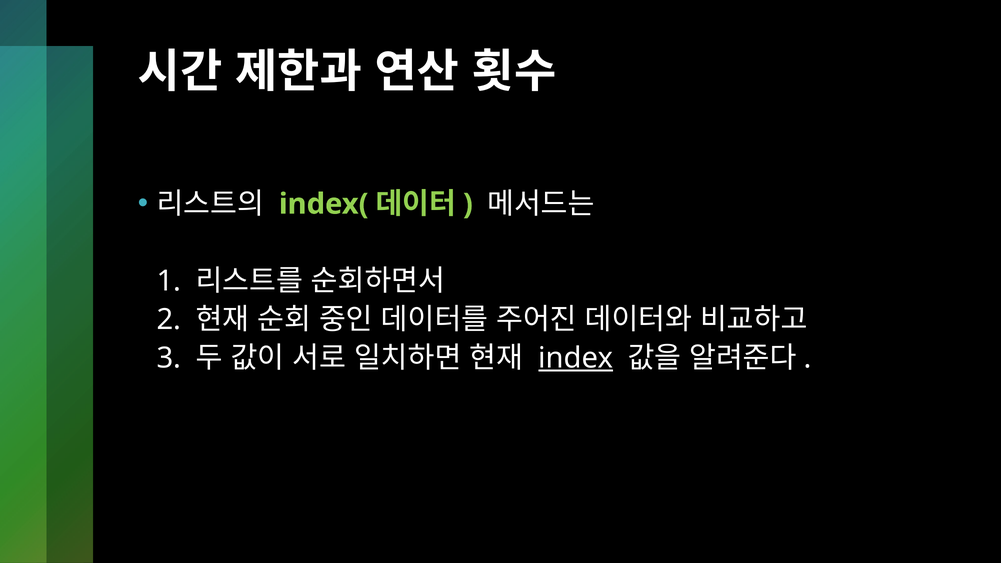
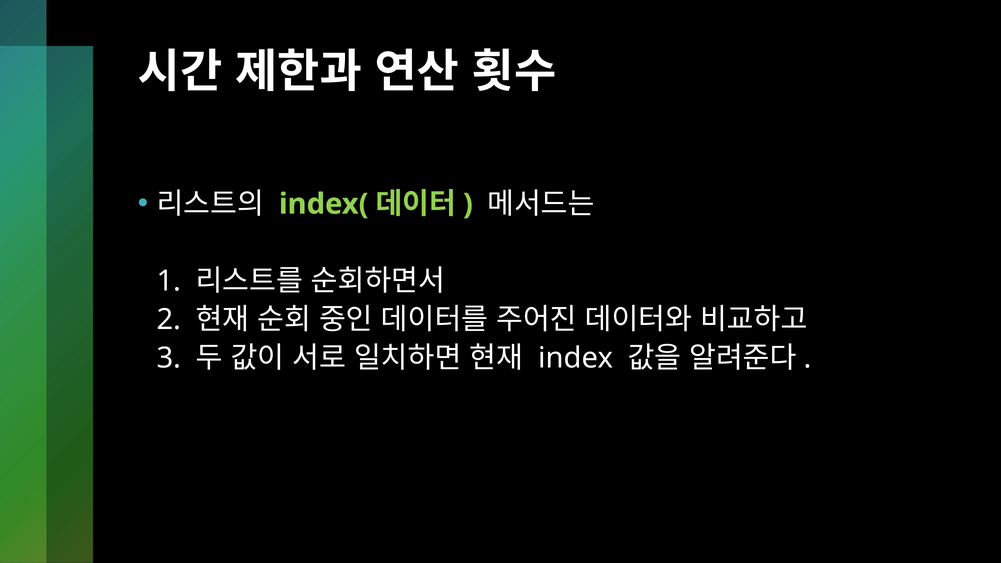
index underline: present -> none (576, 358)
